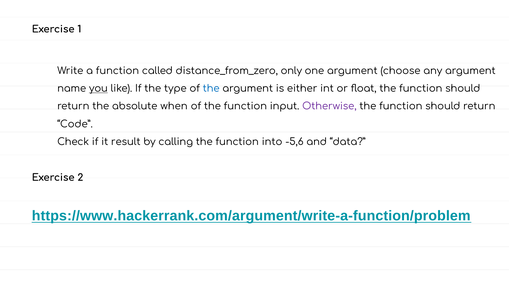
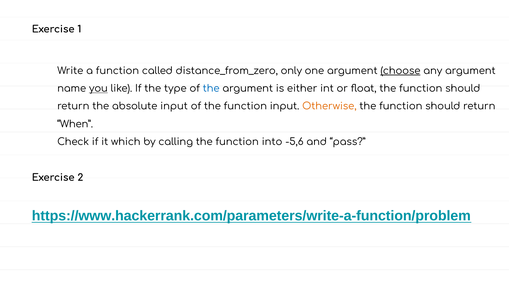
choose underline: none -> present (400, 71)
absolute when: when -> input (174, 106)
Otherwise colour: purple -> orange (329, 106)
Code: Code -> When (75, 124)
result: result -> which (126, 142)
data: data -> pass (348, 142)
https://www.hackerrank.com/argument/write-a-function/problem: https://www.hackerrank.com/argument/write-a-function/problem -> https://www.hackerrank.com/parameters/write-a-function/problem (251, 216)
